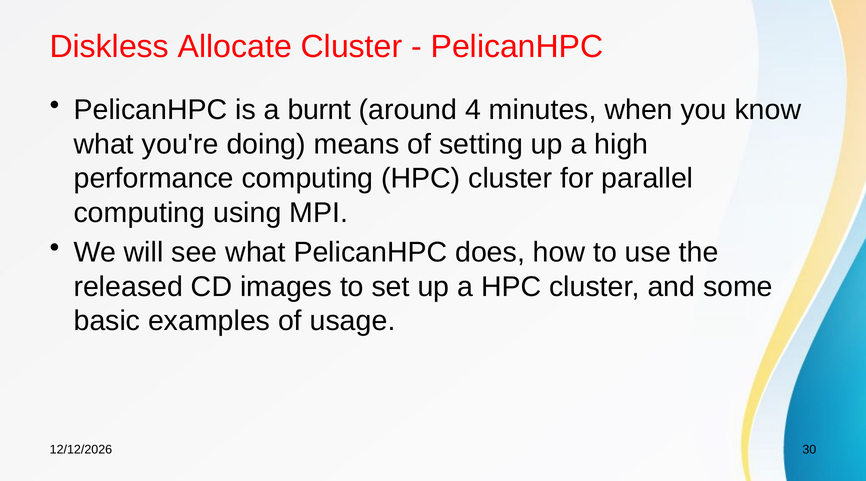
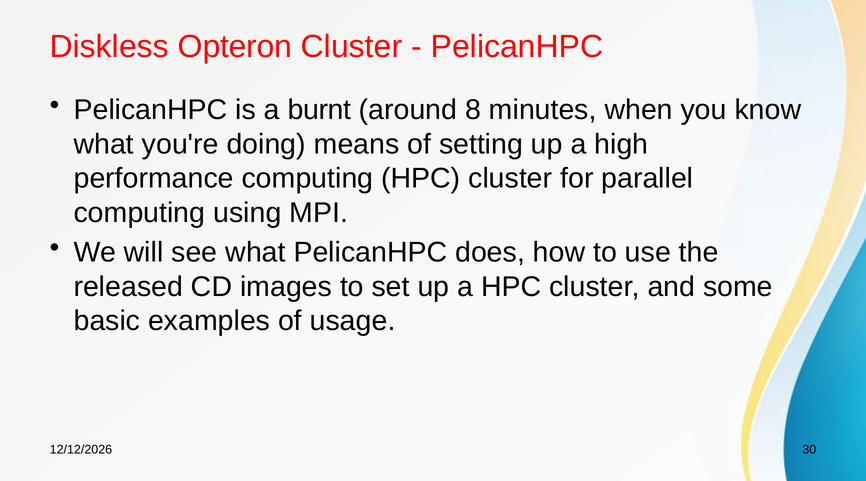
Allocate: Allocate -> Opteron (235, 47)
4: 4 -> 8 (473, 110)
